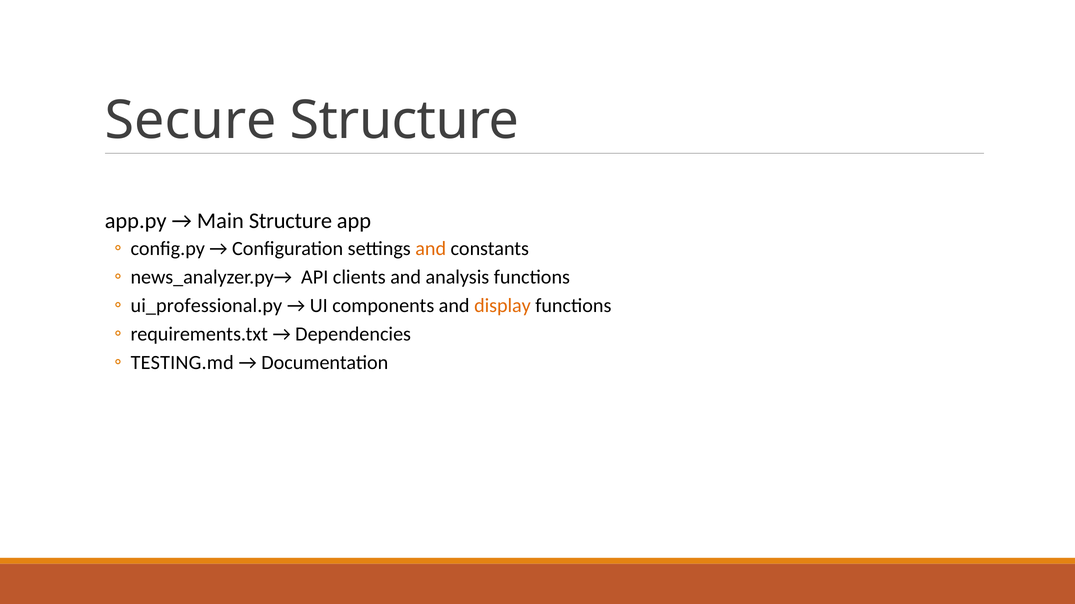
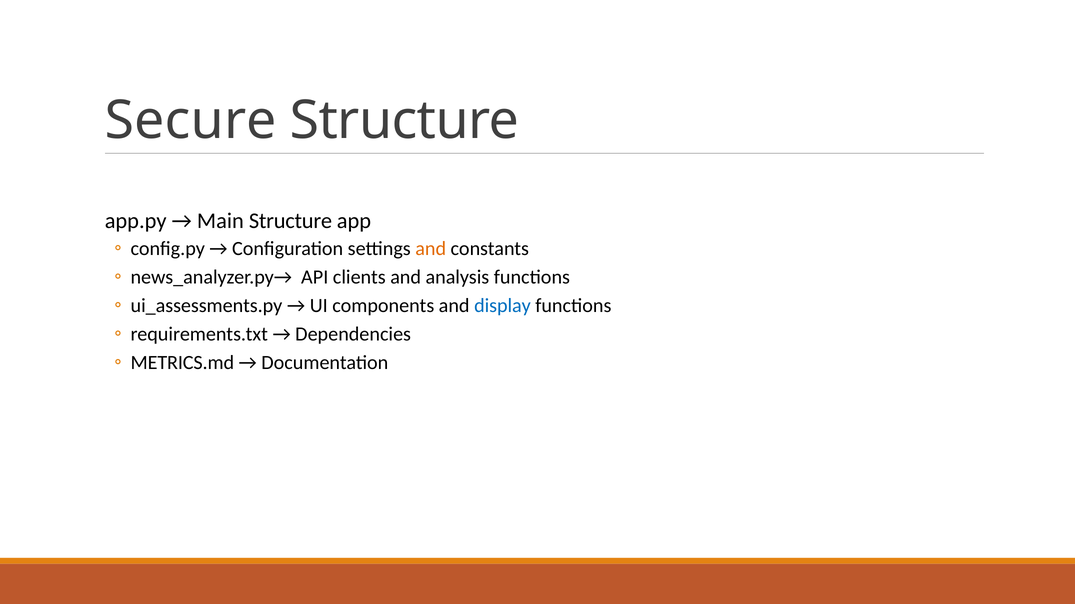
ui_professional.py: ui_professional.py -> ui_assessments.py (206, 306)
display colour: orange -> blue (502, 306)
TESTING.md: TESTING.md -> METRICS.md (182, 363)
